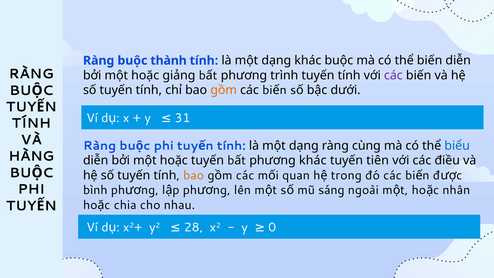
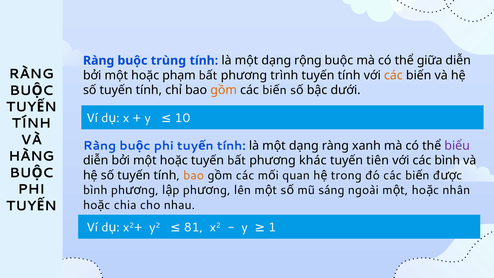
thành: thành -> trùng (168, 61)
dạng khác: khác -> rộng (308, 61)
thể biến: biến -> giữa (430, 61)
giảng: giảng -> phạm (179, 75)
các colour: purple -> orange (393, 75)
31: 31 -> 10 (183, 118)
cùng: cùng -> xanh (366, 146)
biểu colour: blue -> purple (457, 146)
các điều: điều -> bình (447, 160)
28: 28 -> 81 (193, 227)
0: 0 -> 1 (272, 227)
